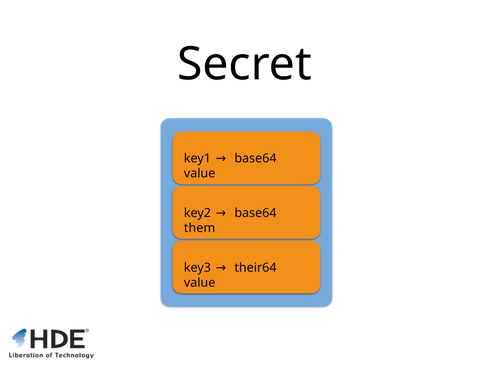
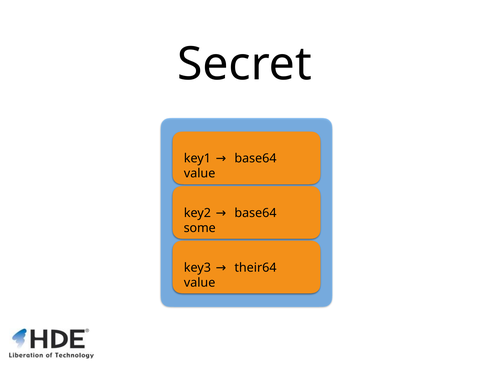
them: them -> some (200, 228)
